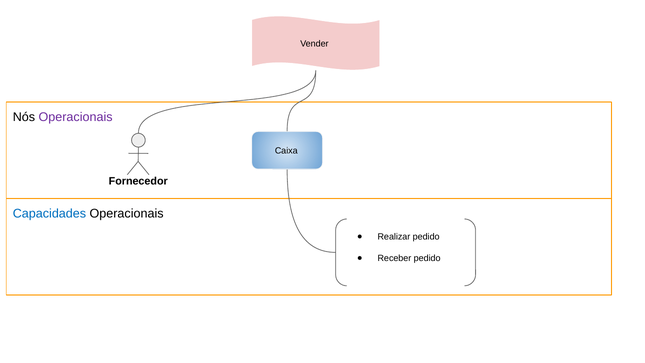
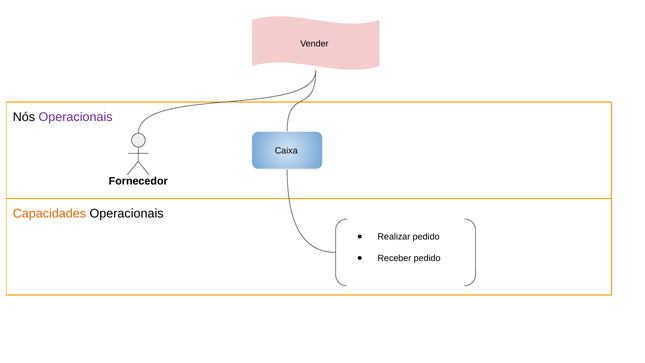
Capacidades colour: blue -> orange (49, 213)
